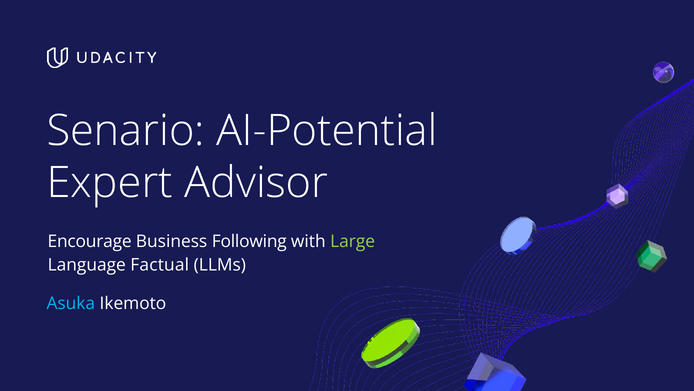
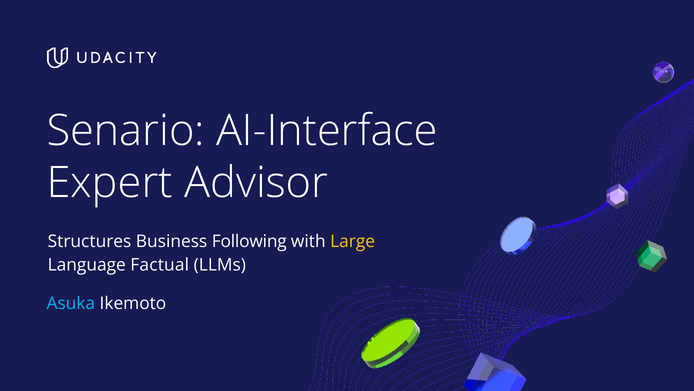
AI-Potential: AI-Potential -> AI-Interface (327, 131)
Encourage: Encourage -> Structures (90, 241)
Large colour: light green -> yellow (353, 241)
